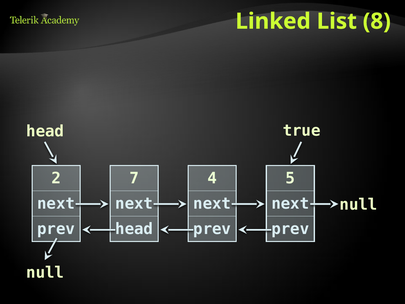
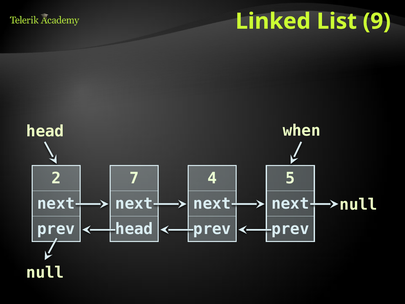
8: 8 -> 9 (377, 21)
true: true -> when (302, 131)
